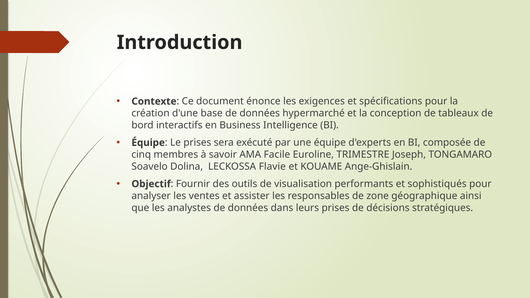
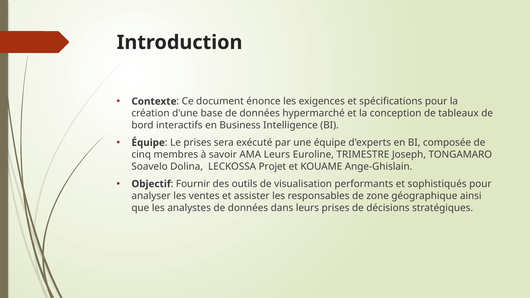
AMA Facile: Facile -> Leurs (277, 155)
Flavie: Flavie -> Projet (272, 167)
